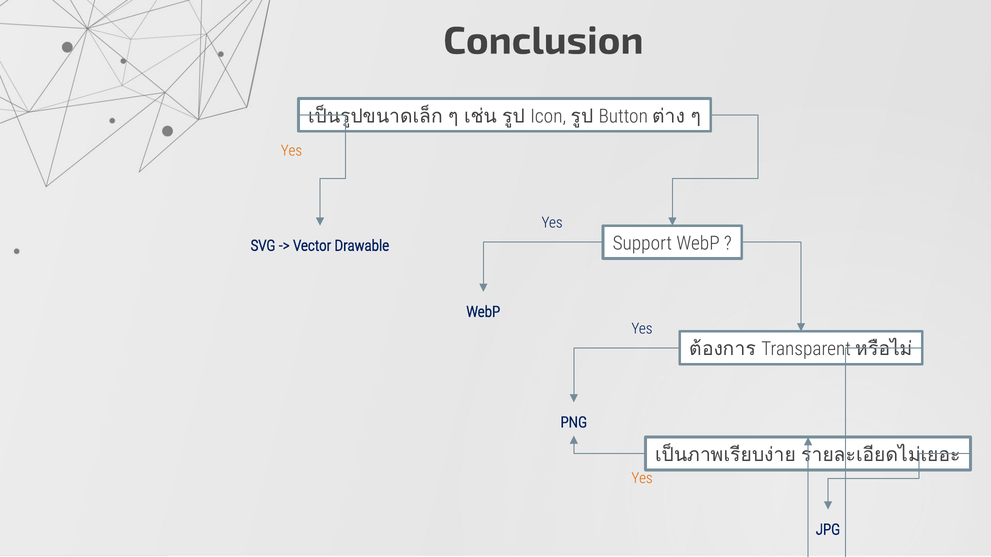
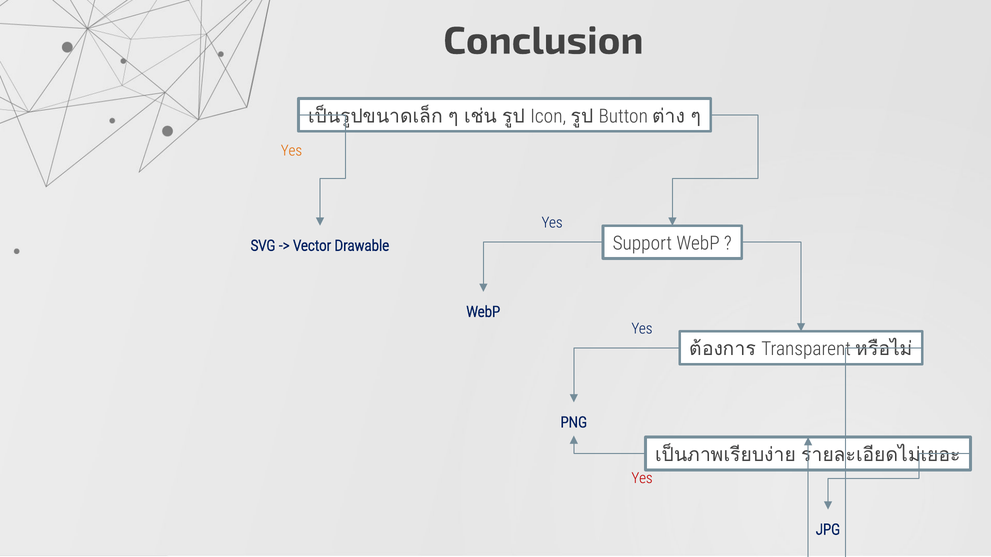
Yes colour: orange -> red (642, 479)
